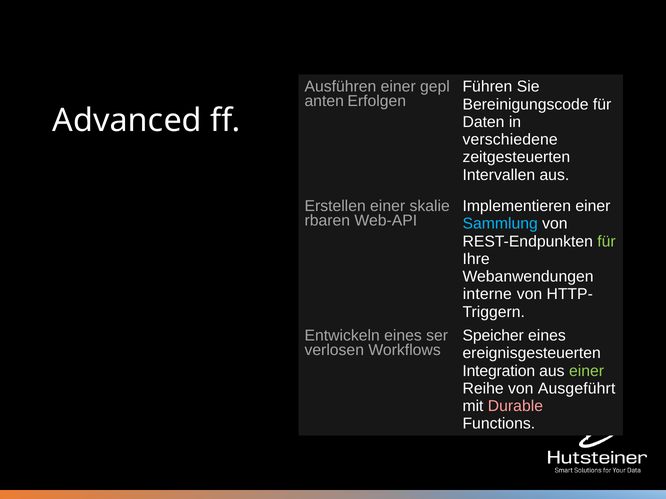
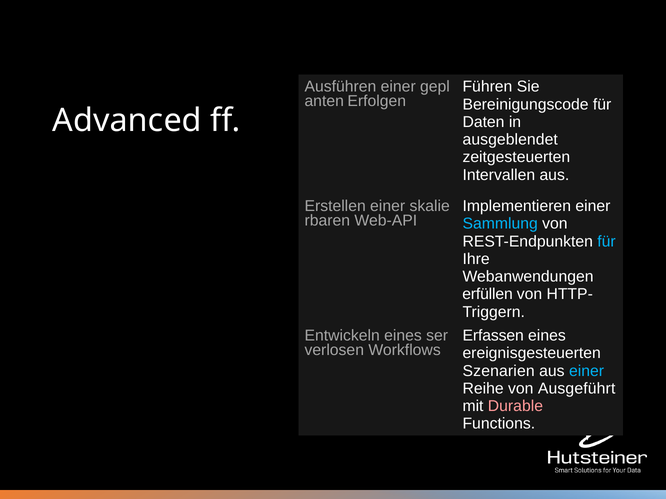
verschiedene: verschiedene -> ausgeblendet (510, 140)
für colour: light green -> light blue (607, 242)
interne: interne -> erfüllen (488, 295)
Speicher: Speicher -> Erfassen (493, 336)
Integration: Integration -> Szenarien (499, 371)
einer colour: light green -> light blue (587, 371)
